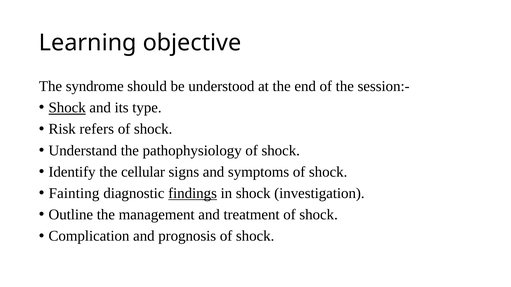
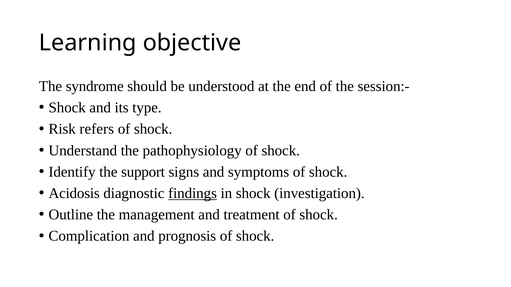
Shock underline: present -> none (67, 108)
cellular: cellular -> support (143, 172)
Fainting: Fainting -> Acidosis (74, 194)
